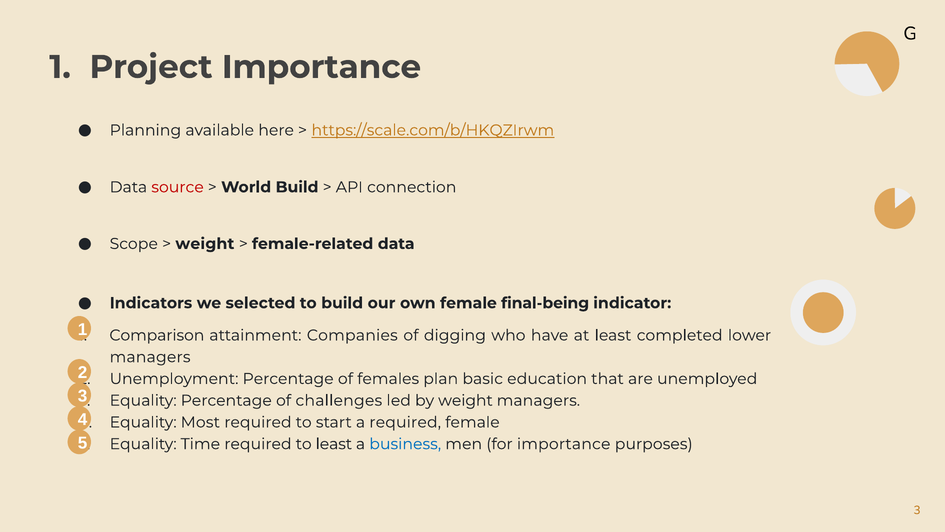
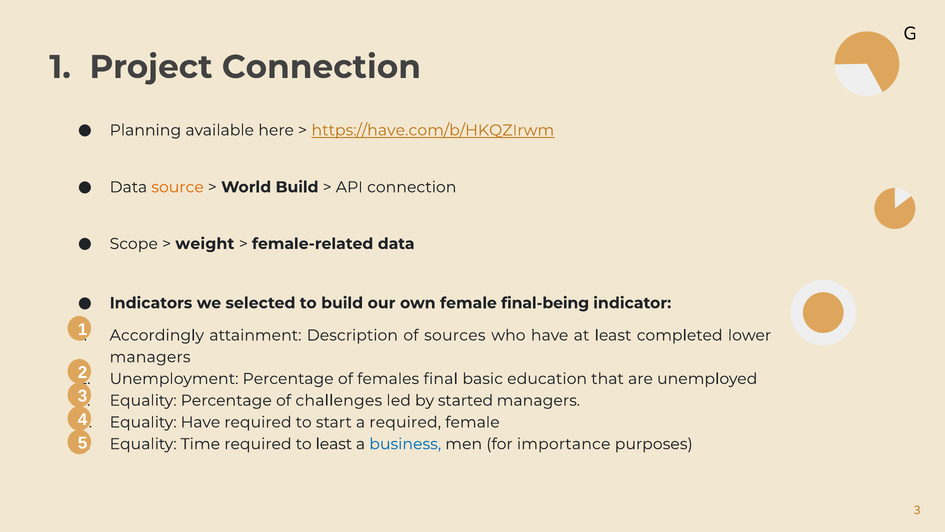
Project Importance: Importance -> Connection (321, 67)
https://scale.com/b/HKQZIrwm: https://scale.com/b/HKQZIrwm -> https://have.com/b/HKQZIrwm (433, 130)
source colour: red -> orange (178, 187)
Comparison: Comparison -> Accordingly (157, 335)
Companies: Companies -> Description (352, 335)
digging: digging -> sources (455, 335)
plan: plan -> final (441, 378)
by weight: weight -> started (465, 400)
Equality Most: Most -> Have (200, 422)
